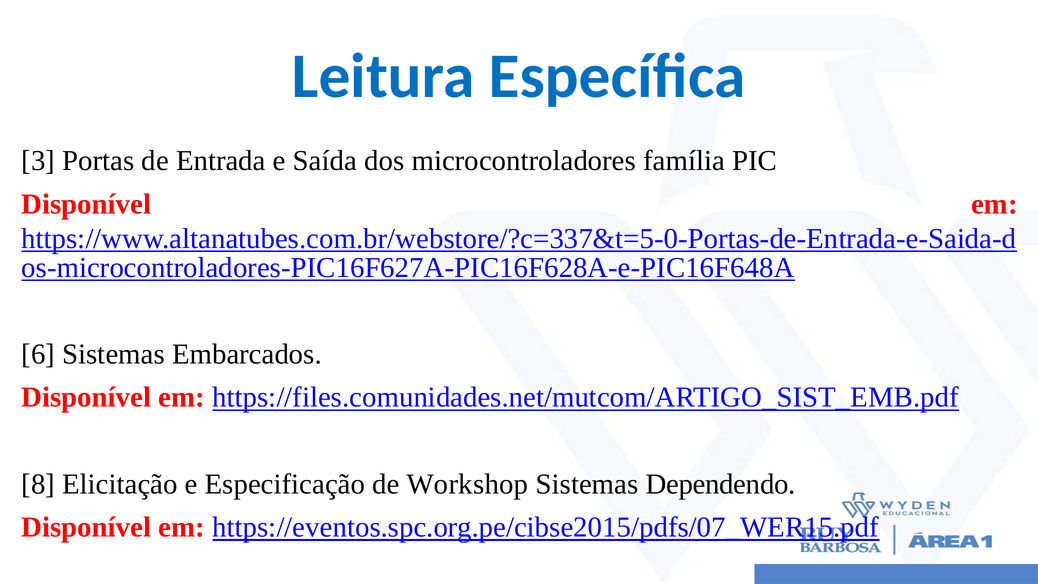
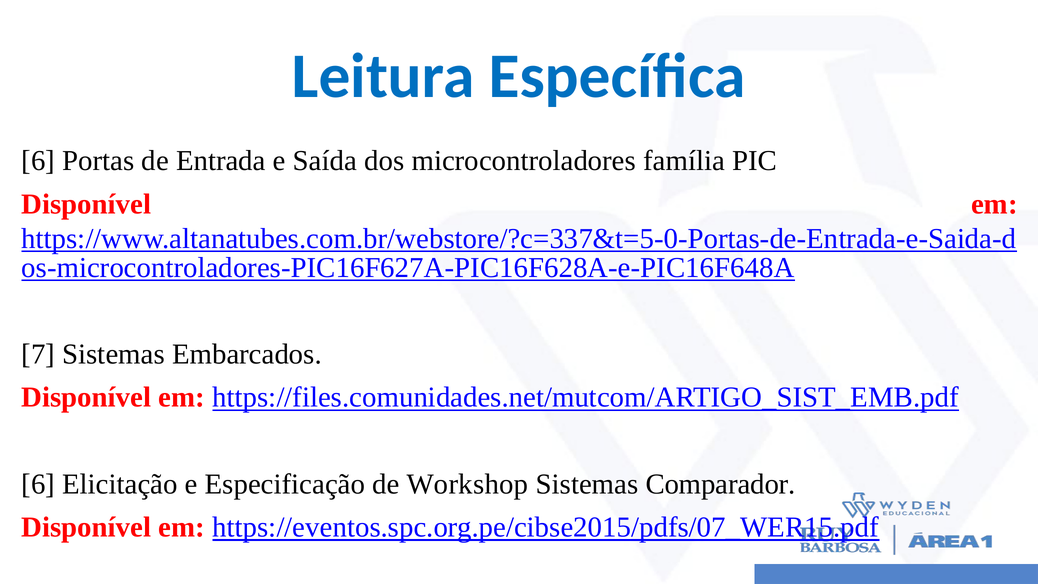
3: 3 -> 6 (38, 161)
6: 6 -> 7 (38, 354)
8: 8 -> 6 (38, 484)
Dependendo: Dependendo -> Comparador (721, 484)
